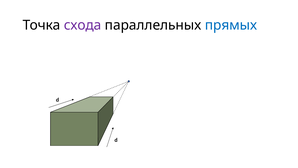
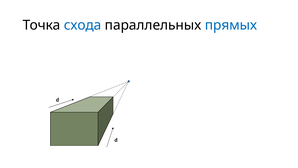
схода colour: purple -> blue (83, 25)
